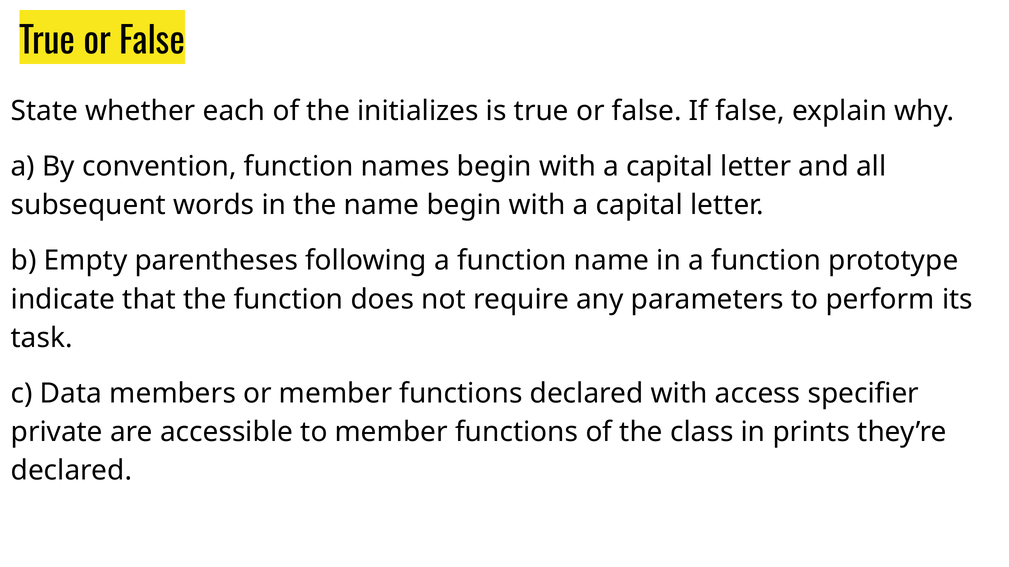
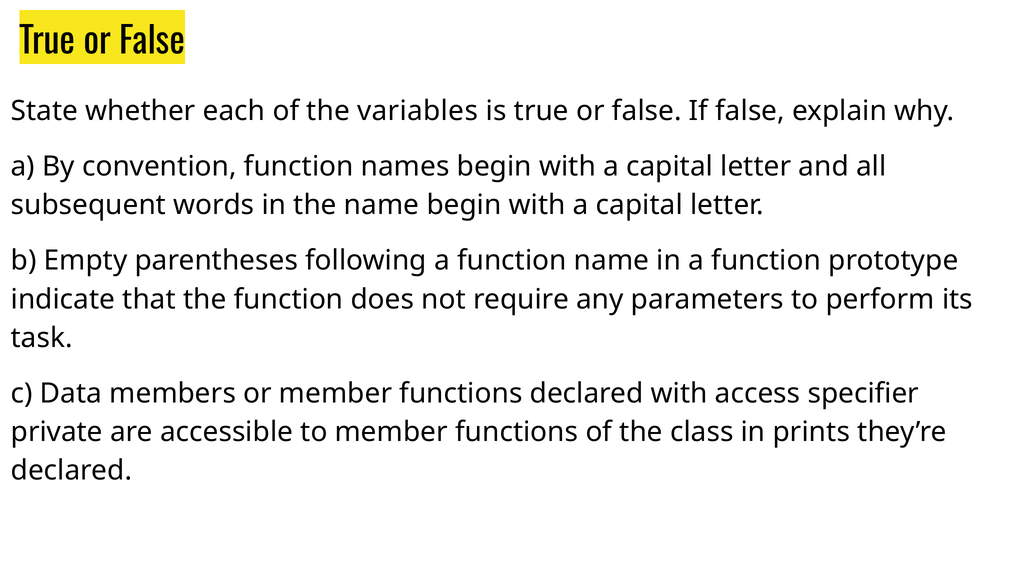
initializes: initializes -> variables (418, 111)
